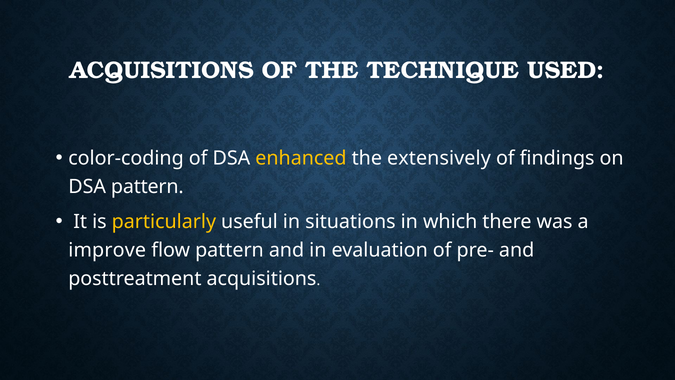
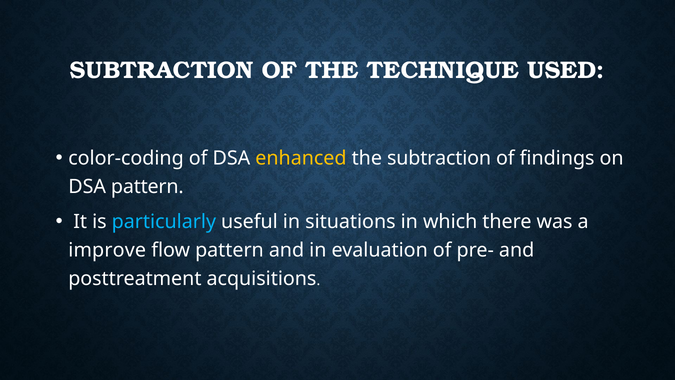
ACQUISITIONS: ACQUISITIONS -> SUBTRACTION (162, 70)
the extensively: extensively -> subtraction (439, 158)
particularly colour: yellow -> light blue (164, 222)
